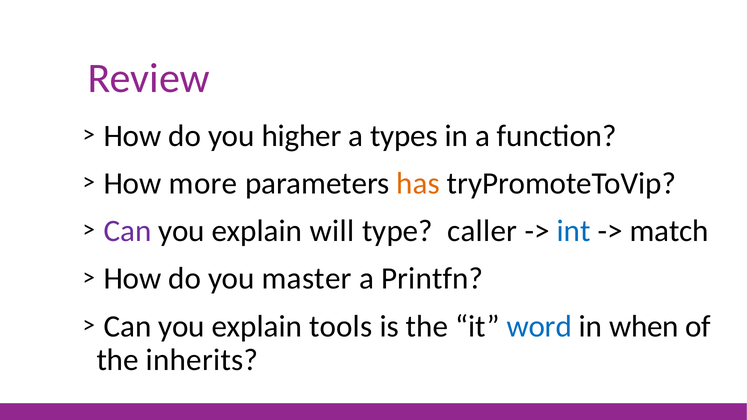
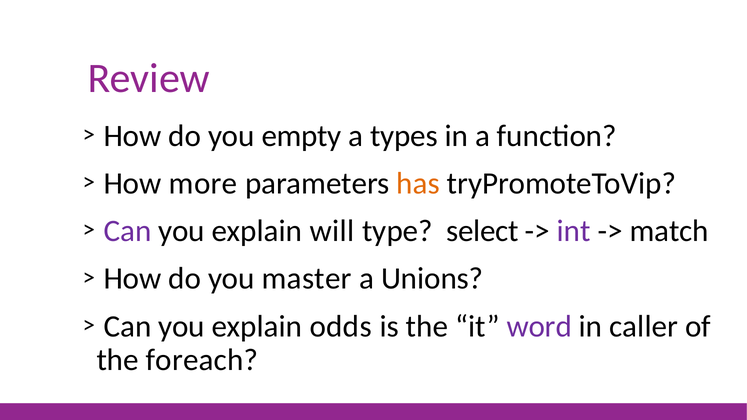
higher: higher -> empty (302, 136)
caller: caller -> select (483, 231)
int colour: blue -> purple (574, 231)
Printfn: Printfn -> Unions (432, 279)
tools: tools -> odds (341, 326)
word colour: blue -> purple (539, 326)
when: when -> caller (644, 326)
inherits: inherits -> foreach (202, 360)
